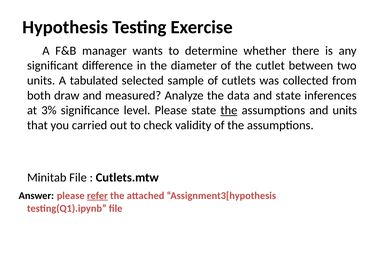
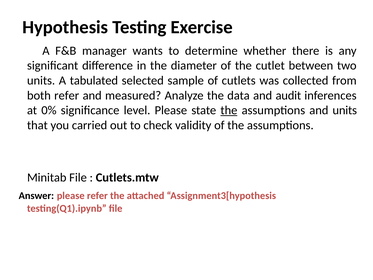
both draw: draw -> refer (67, 95)
and state: state -> audit (288, 95)
3%: 3% -> 0% (49, 110)
refer underline: present -> none (97, 196)
